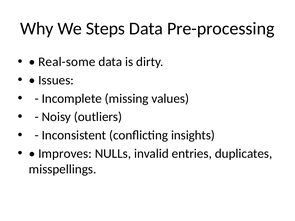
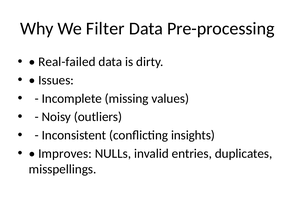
Steps: Steps -> Filter (105, 29)
Real-some: Real-some -> Real-failed (67, 62)
